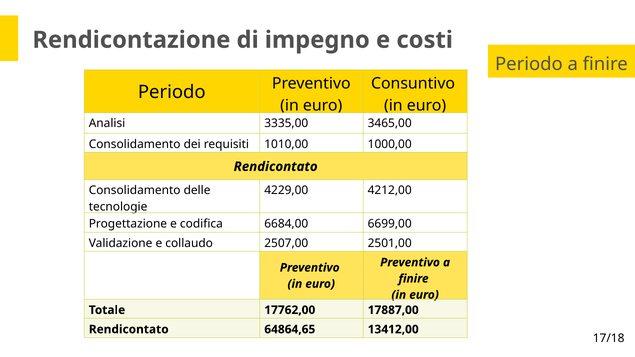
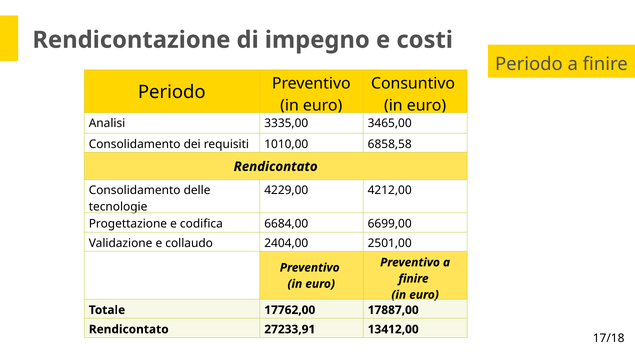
1000,00: 1000,00 -> 6858,58 (390, 144)
2507,00: 2507,00 -> 2404,00 (286, 243)
64864,65: 64864,65 -> 27233,91 (290, 330)
